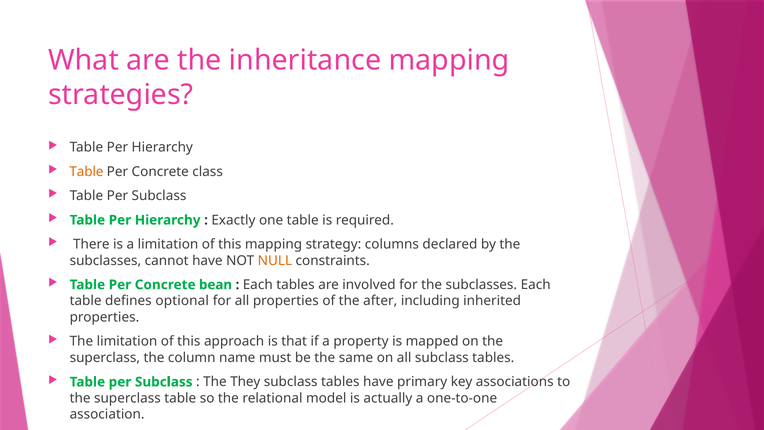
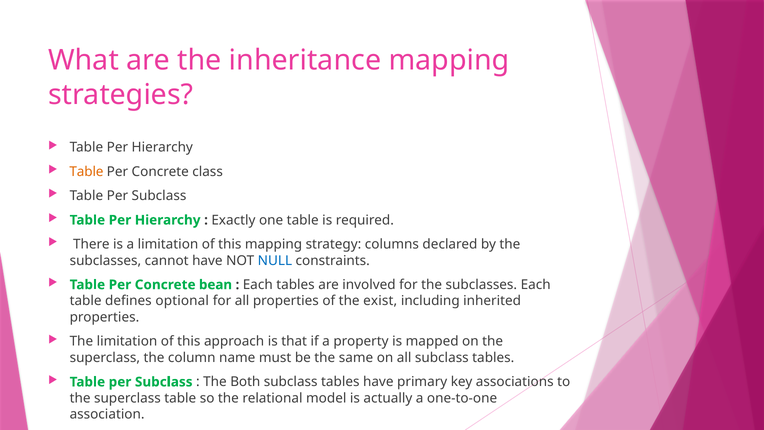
NULL colour: orange -> blue (275, 260)
after: after -> exist (380, 301)
They: They -> Both (245, 382)
